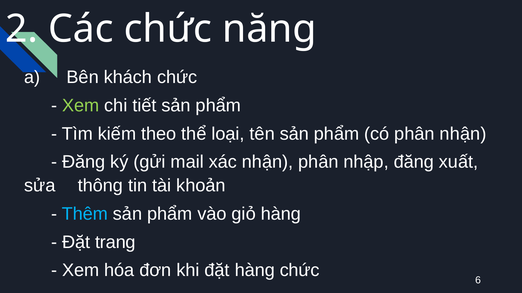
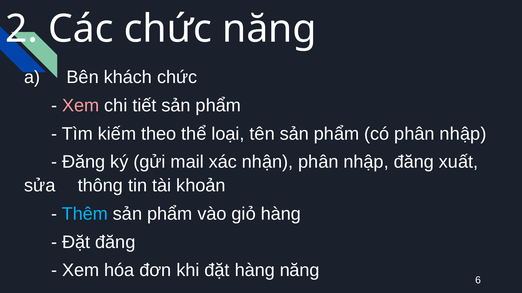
Xem colour: light green -> pink (81, 106)
có phân nhận: nhận -> nhập (463, 134)
Đặt trang: trang -> đăng (115, 243)
hàng chức: chức -> năng (300, 271)
